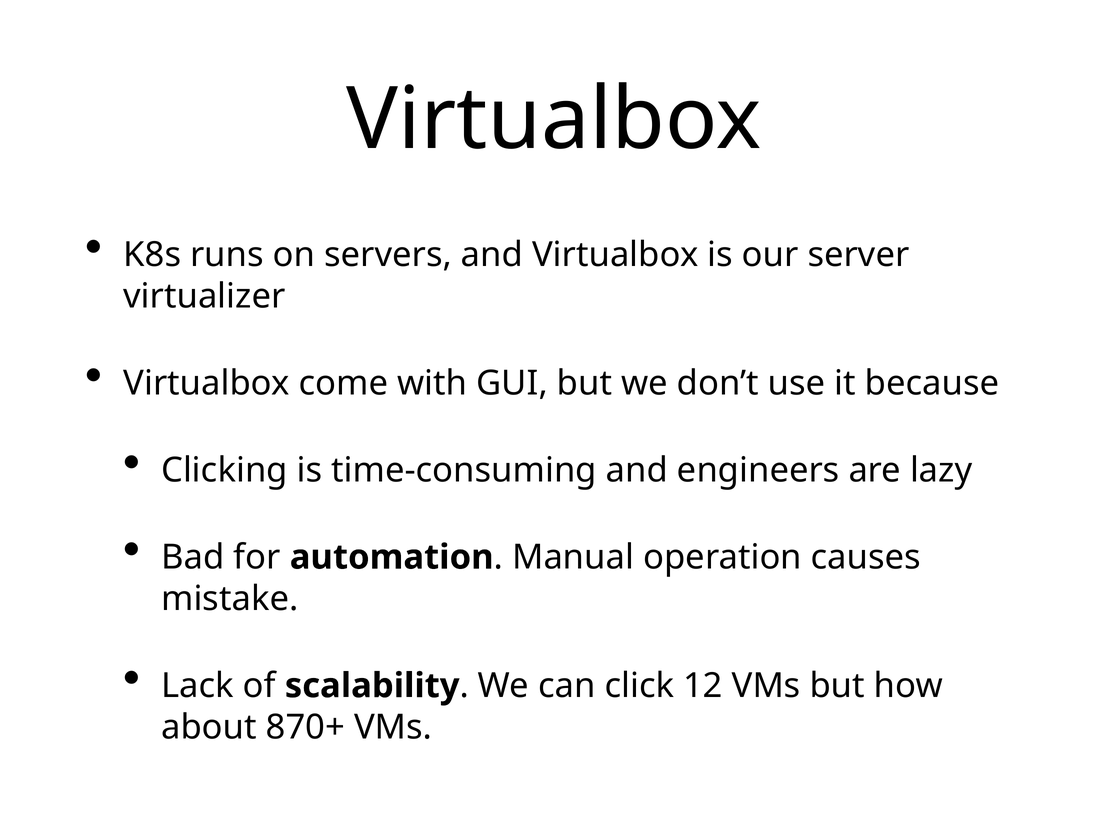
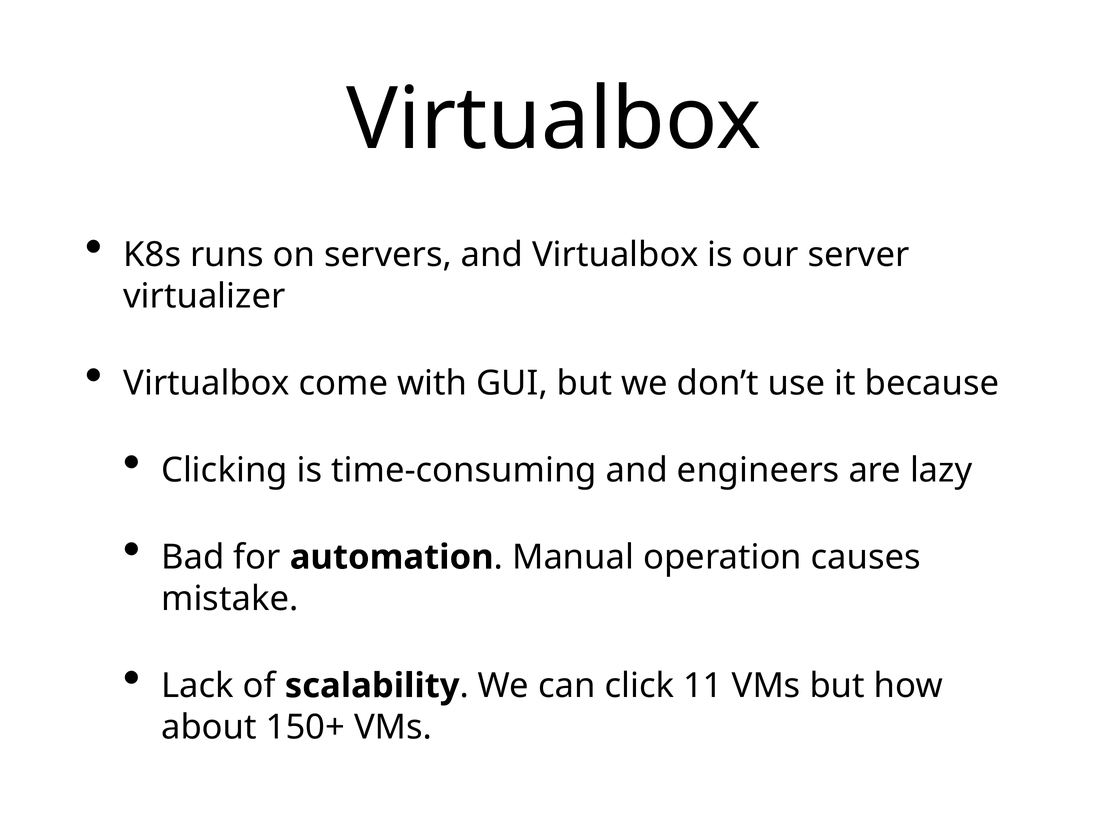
12: 12 -> 11 (703, 686)
870+: 870+ -> 150+ (305, 727)
